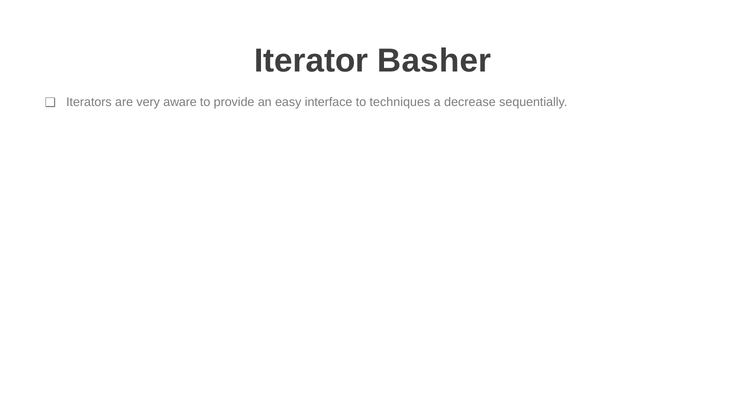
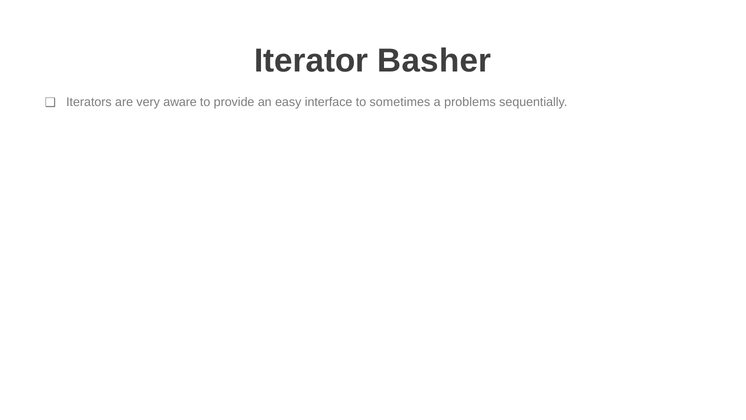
techniques: techniques -> sometimes (400, 102)
decrease: decrease -> problems (470, 102)
